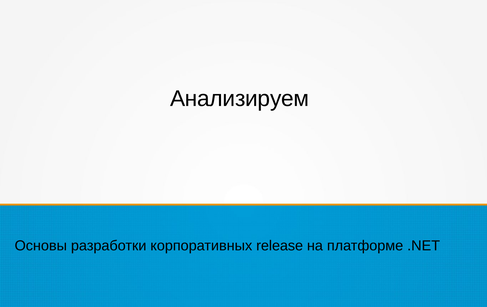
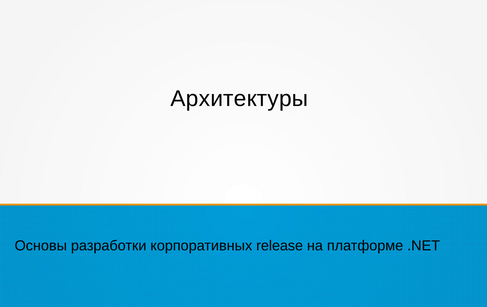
Анализируем: Анализируем -> Архитектуры (239, 99)
